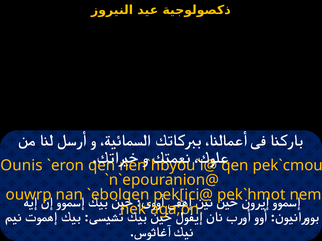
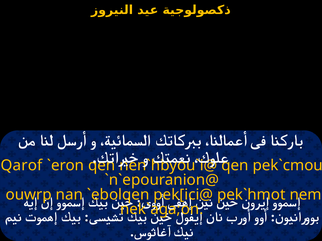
Ounis: Ounis -> Qarof (22, 166)
